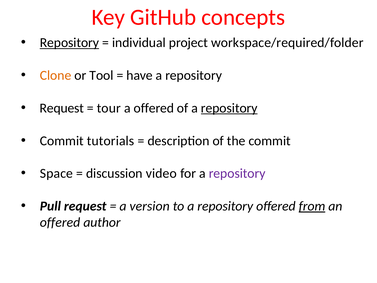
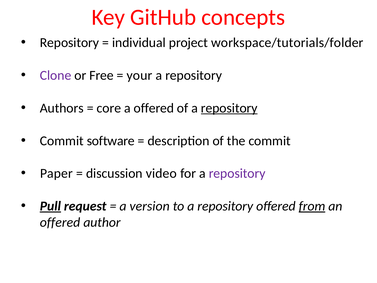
Repository underline: present -> none (69, 43)
workspace/required/folder: workspace/required/folder -> workspace/tutorials/folder (287, 43)
Clone colour: orange -> purple (56, 75)
Tool: Tool -> Free (102, 75)
have: have -> your (139, 75)
Request: Request -> Authors (62, 108)
tour: tour -> core (109, 108)
tutorials: tutorials -> software (111, 141)
Space: Space -> Paper (56, 173)
Pull underline: none -> present (50, 206)
